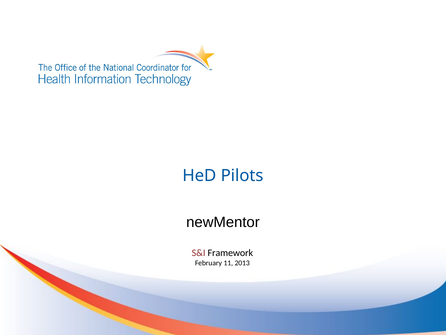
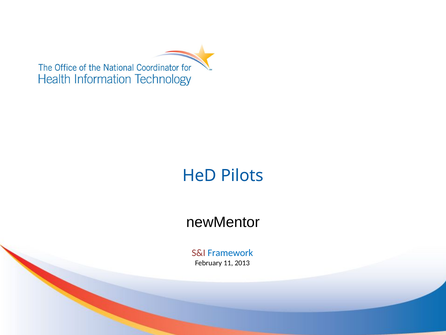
Framework colour: black -> blue (230, 253)
